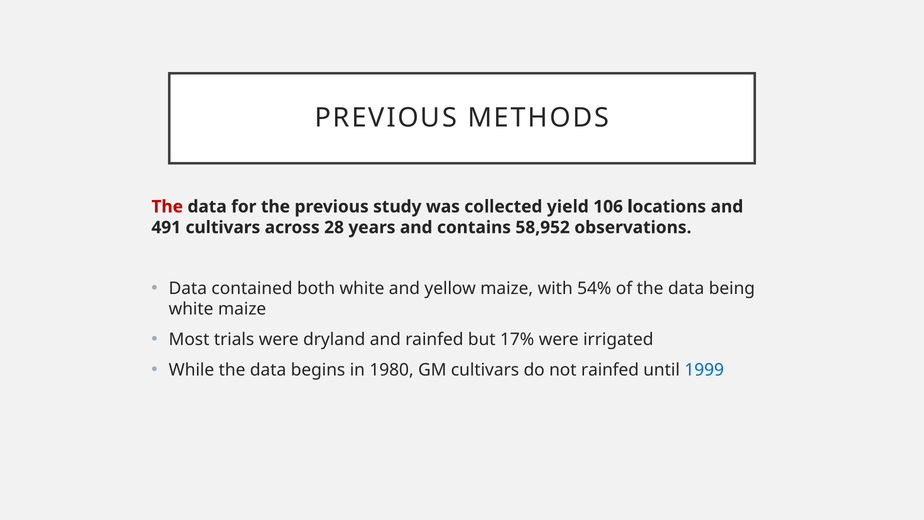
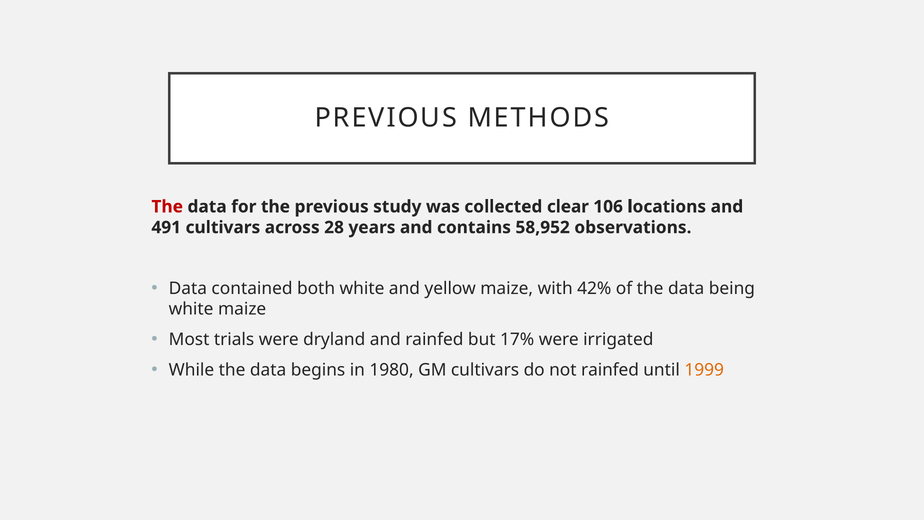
yield: yield -> clear (568, 207)
54%: 54% -> 42% (594, 288)
1999 colour: blue -> orange (704, 370)
